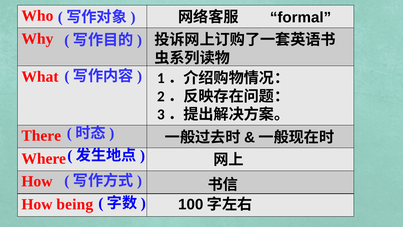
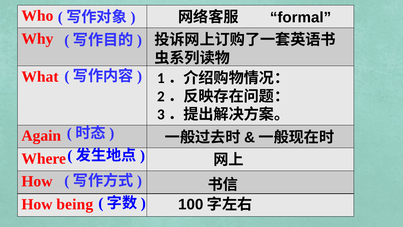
There: There -> Again (41, 136)
